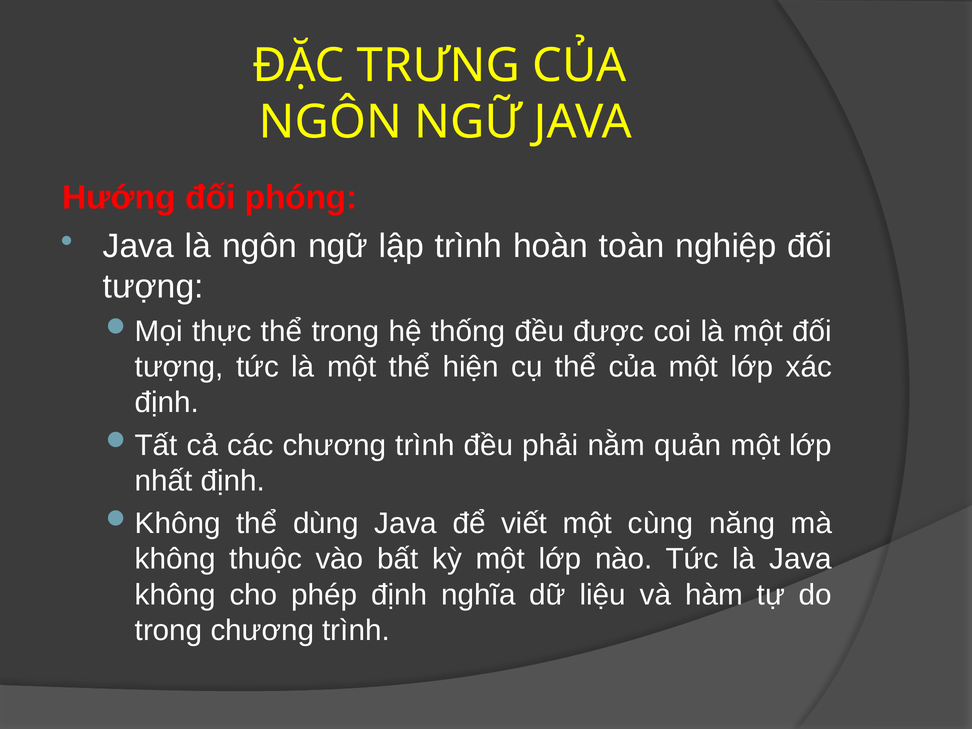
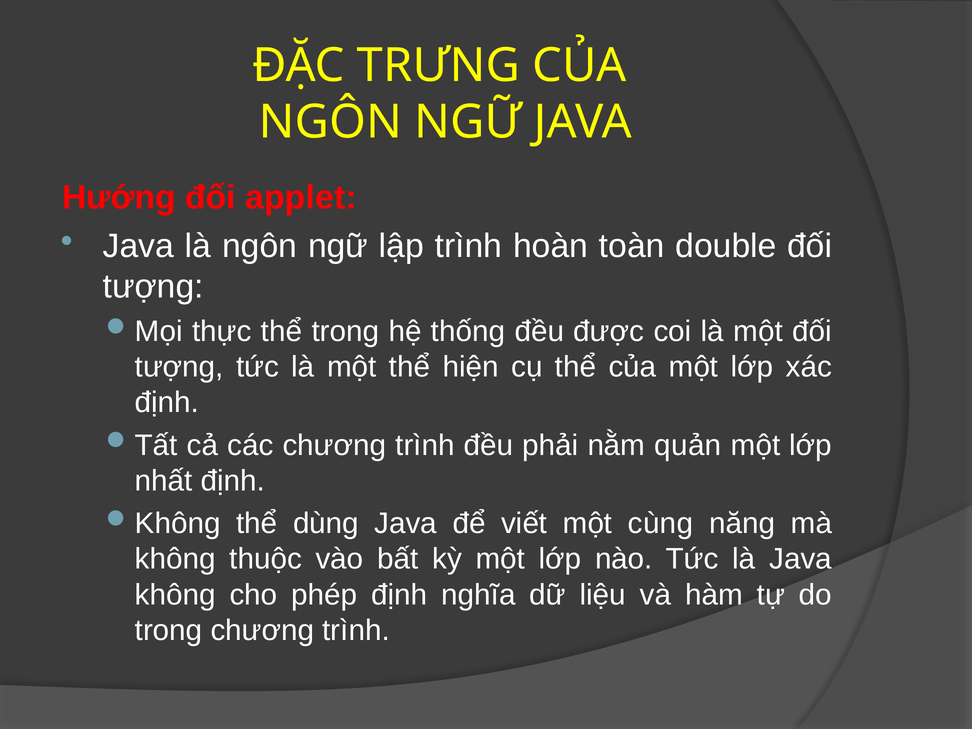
phóng: phóng -> applet (301, 197)
nghiệp: nghiệp -> double (726, 246)
